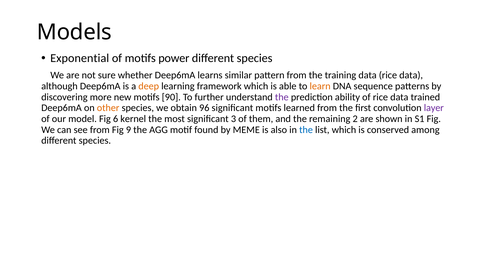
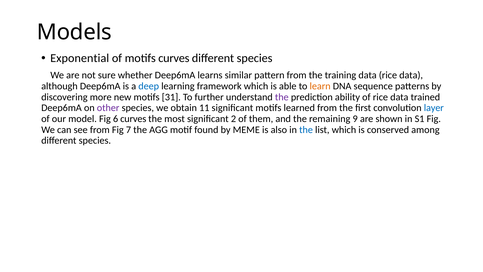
motifs power: power -> curves (174, 58)
deep colour: orange -> blue (149, 86)
90: 90 -> 31 (171, 97)
other colour: orange -> purple (108, 108)
96: 96 -> 11 (204, 108)
layer colour: purple -> blue (434, 108)
6 kernel: kernel -> curves (133, 119)
3: 3 -> 2 (233, 119)
2: 2 -> 9 (355, 119)
9: 9 -> 7 (129, 130)
